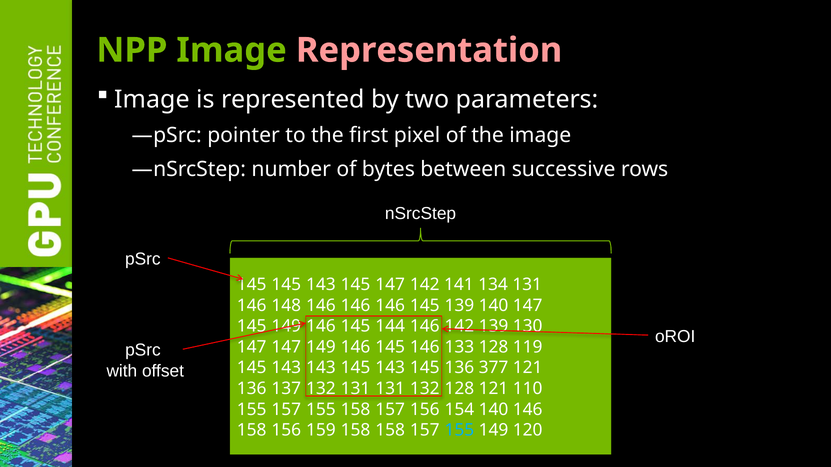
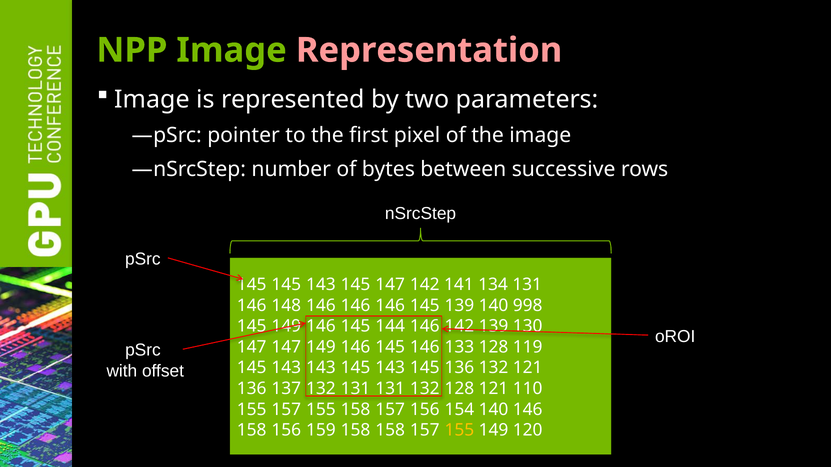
140 147: 147 -> 998 (528, 306)
136 377: 377 -> 132 (494, 368)
155 colour: light blue -> yellow (459, 430)
